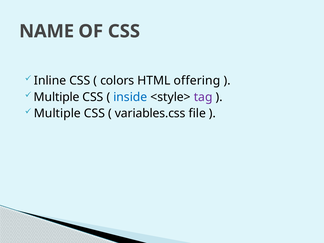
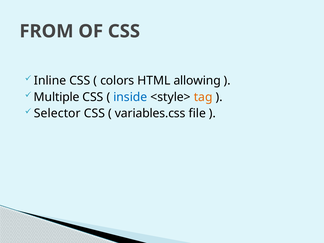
NAME: NAME -> FROM (47, 31)
offering: offering -> allowing (197, 81)
tag colour: purple -> orange (203, 97)
Multiple: Multiple -> Selector (57, 113)
